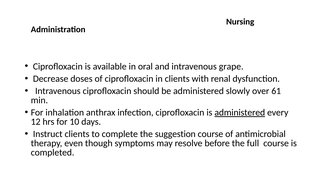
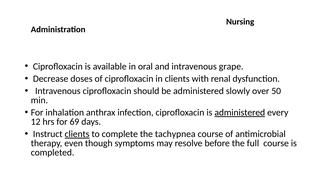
61: 61 -> 50 (276, 91)
10: 10 -> 69 (74, 122)
clients underline: none -> present (77, 134)
suggestion: suggestion -> tachypnea (175, 134)
